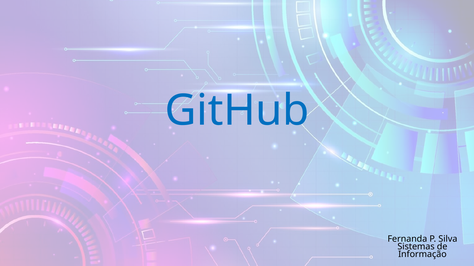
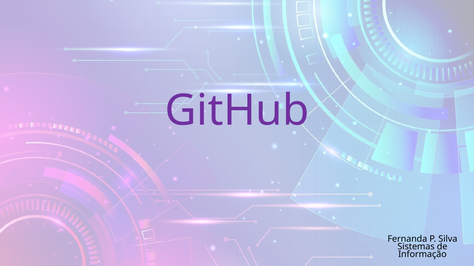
GitHub colour: blue -> purple (237, 111)
